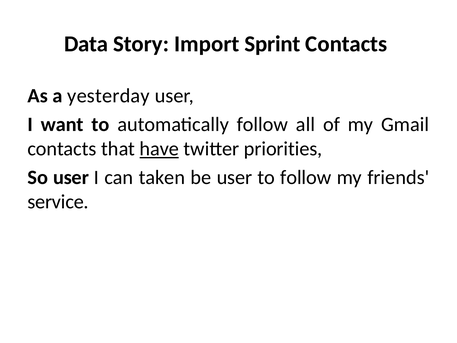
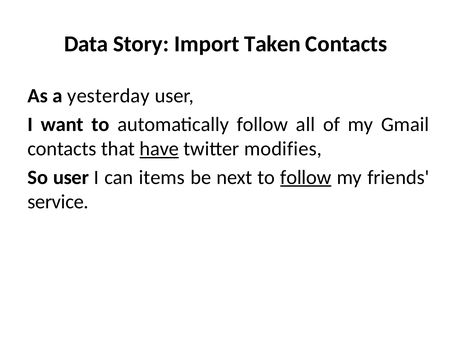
Sprint: Sprint -> Taken (272, 44)
priorities: priorities -> modifies (283, 149)
taken: taken -> items (162, 177)
be user: user -> next (234, 177)
follow underline: none -> present (306, 177)
